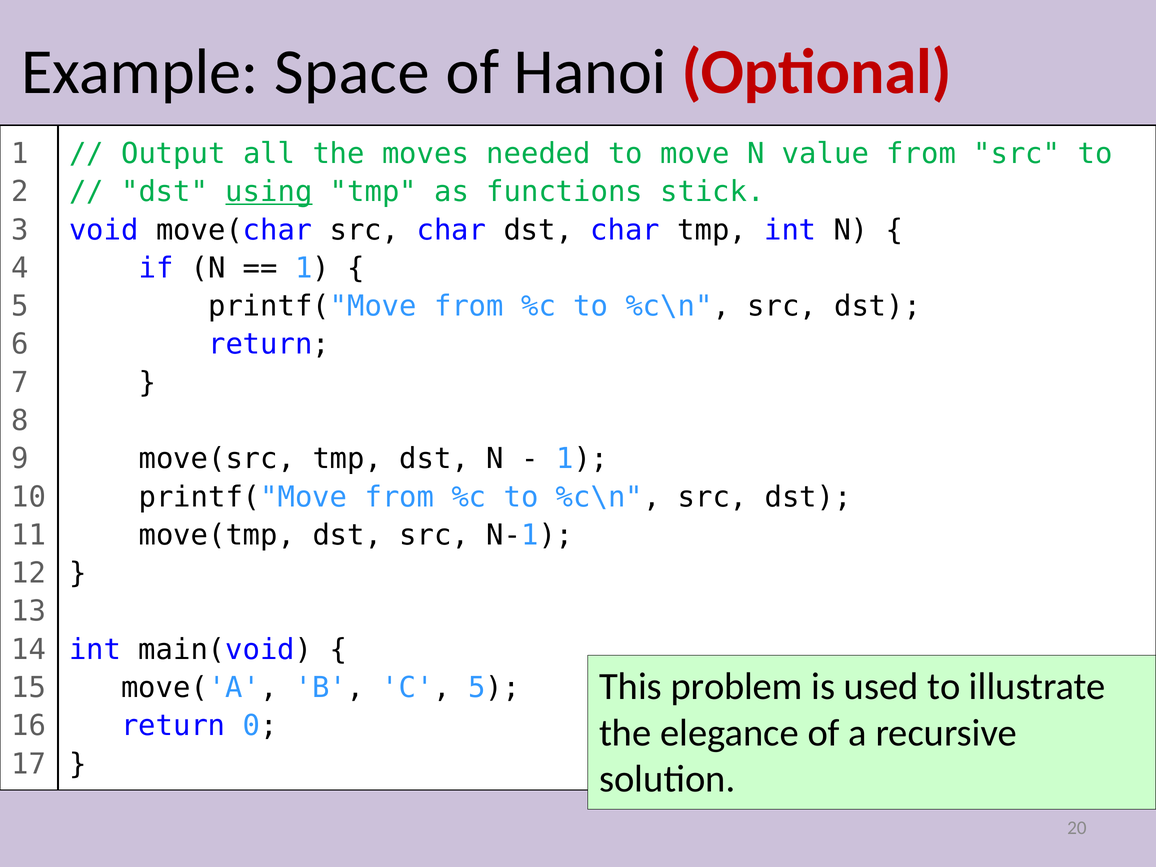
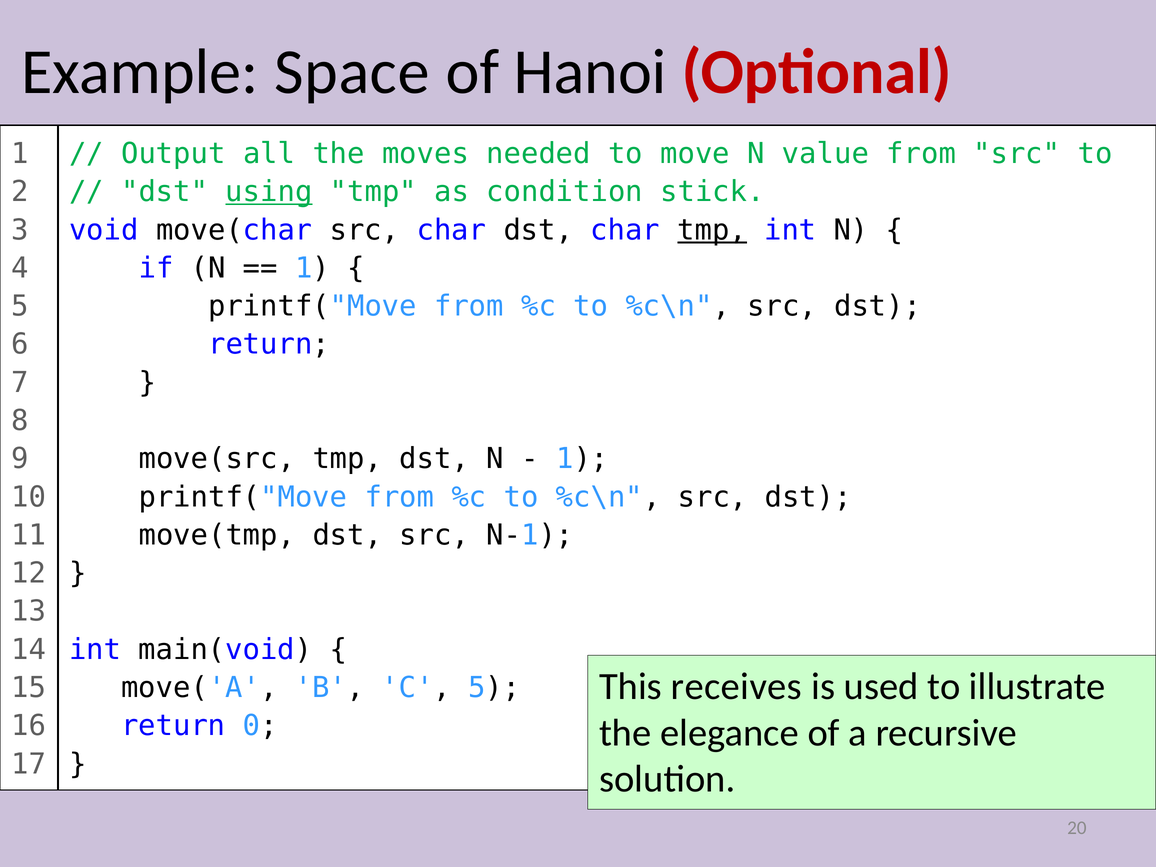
functions: functions -> condition (565, 192)
tmp underline: none -> present (712, 230)
problem: problem -> receives (736, 687)
